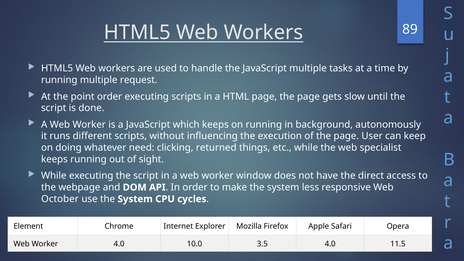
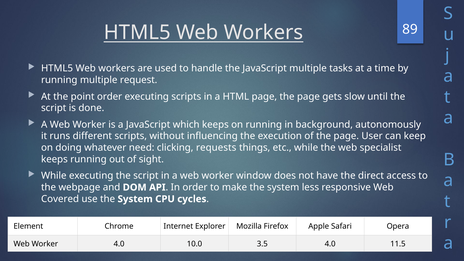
returned: returned -> requests (216, 148)
October: October -> Covered (60, 199)
